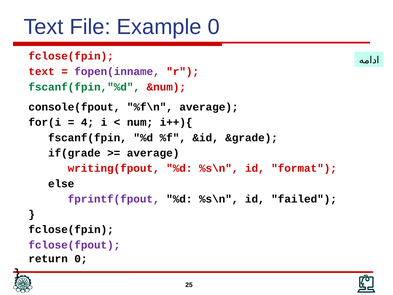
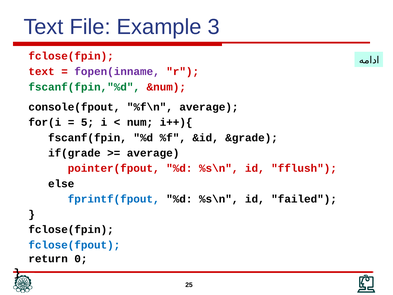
Example 0: 0 -> 3 (214, 27)
4: 4 -> 5 (87, 122)
writing(fpout: writing(fpout -> pointer(fpout (114, 168)
format: format -> fflush (304, 168)
fprintf(fpout colour: purple -> blue (114, 199)
fclose(fpout colour: purple -> blue (74, 245)
